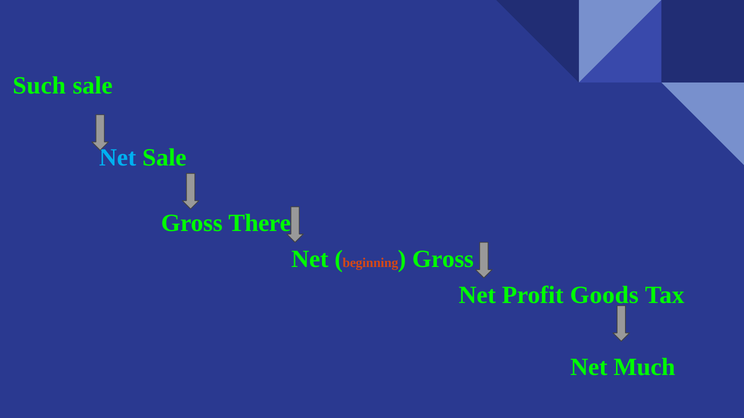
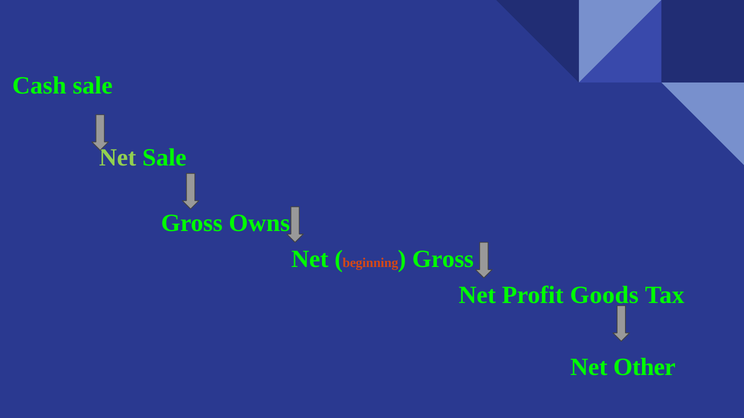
Such: Such -> Cash (39, 86)
Net colour: light blue -> light green (118, 158)
There: There -> Owns (259, 223)
Much: Much -> Other (644, 367)
